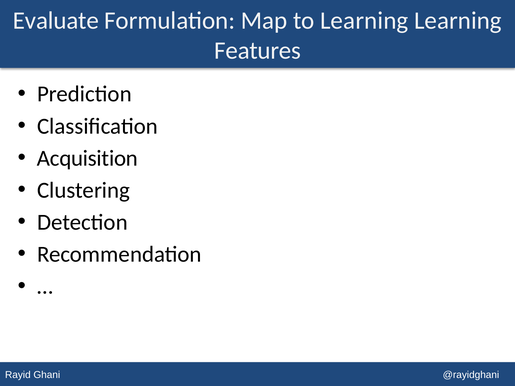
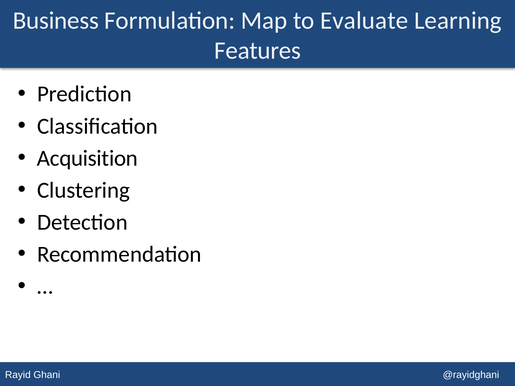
Evaluate: Evaluate -> Business (56, 21)
to Learning: Learning -> Evaluate (364, 21)
